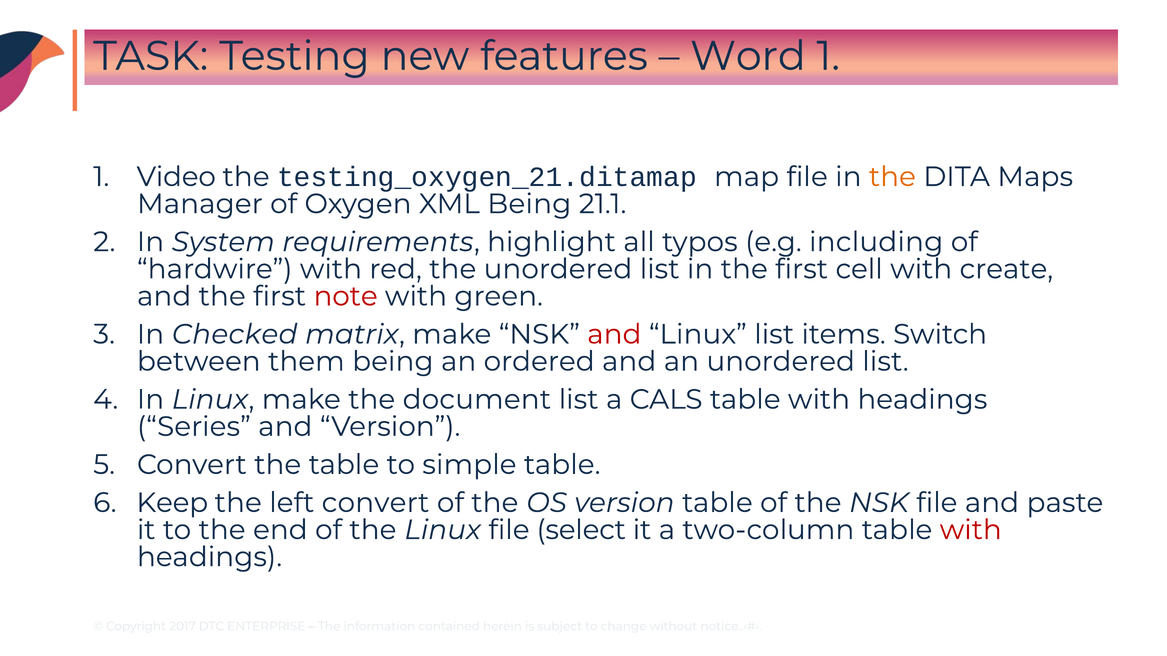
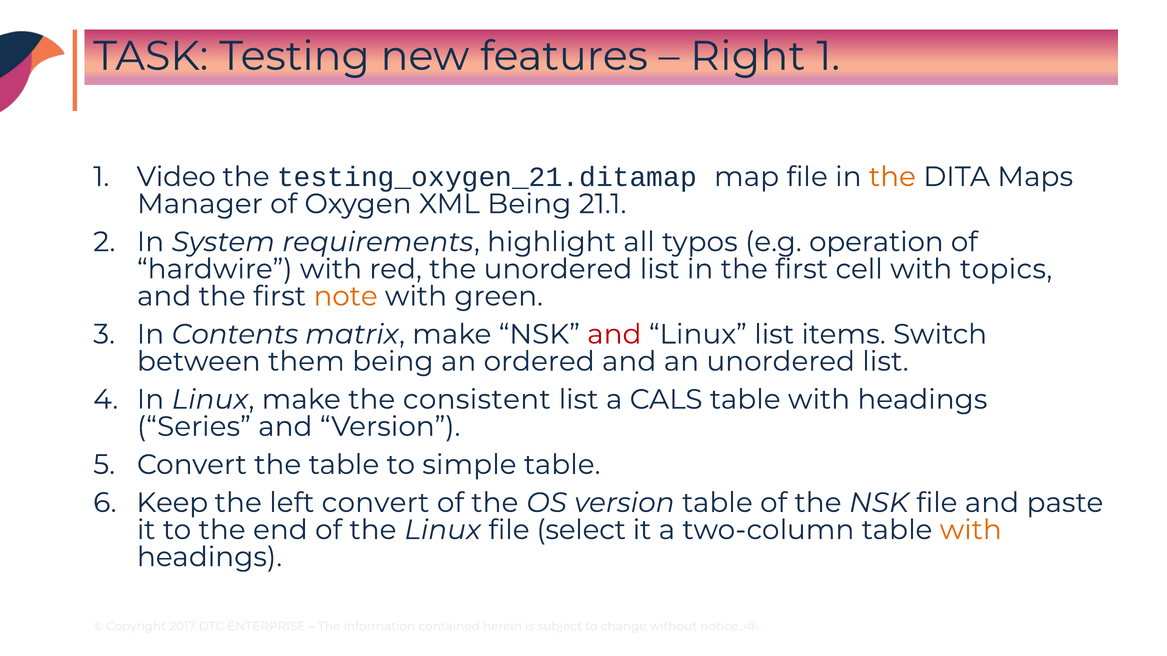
Word: Word -> Right (748, 56)
including: including -> operation (876, 242)
create: create -> topics (1006, 269)
note colour: red -> orange (346, 296)
Checked: Checked -> Contents (235, 335)
document: document -> consistent (477, 400)
with colour: red -> orange (971, 530)
